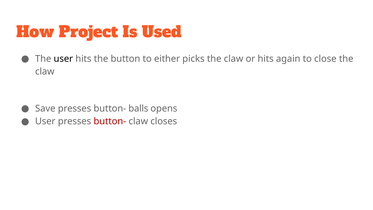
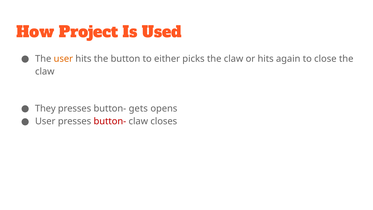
user colour: black -> orange (63, 59)
Save: Save -> They (45, 108)
balls: balls -> gets (138, 108)
